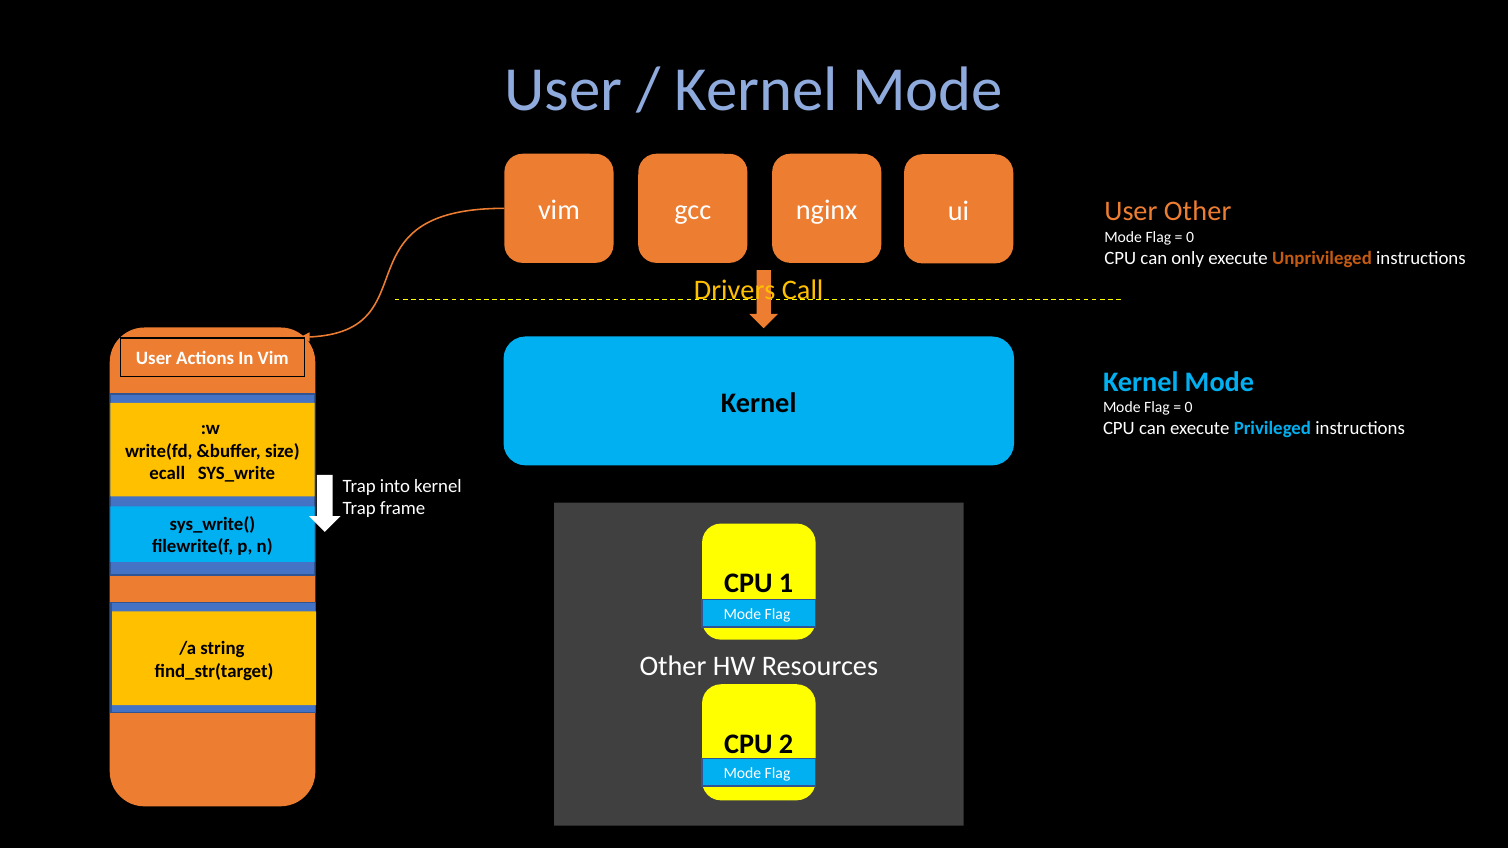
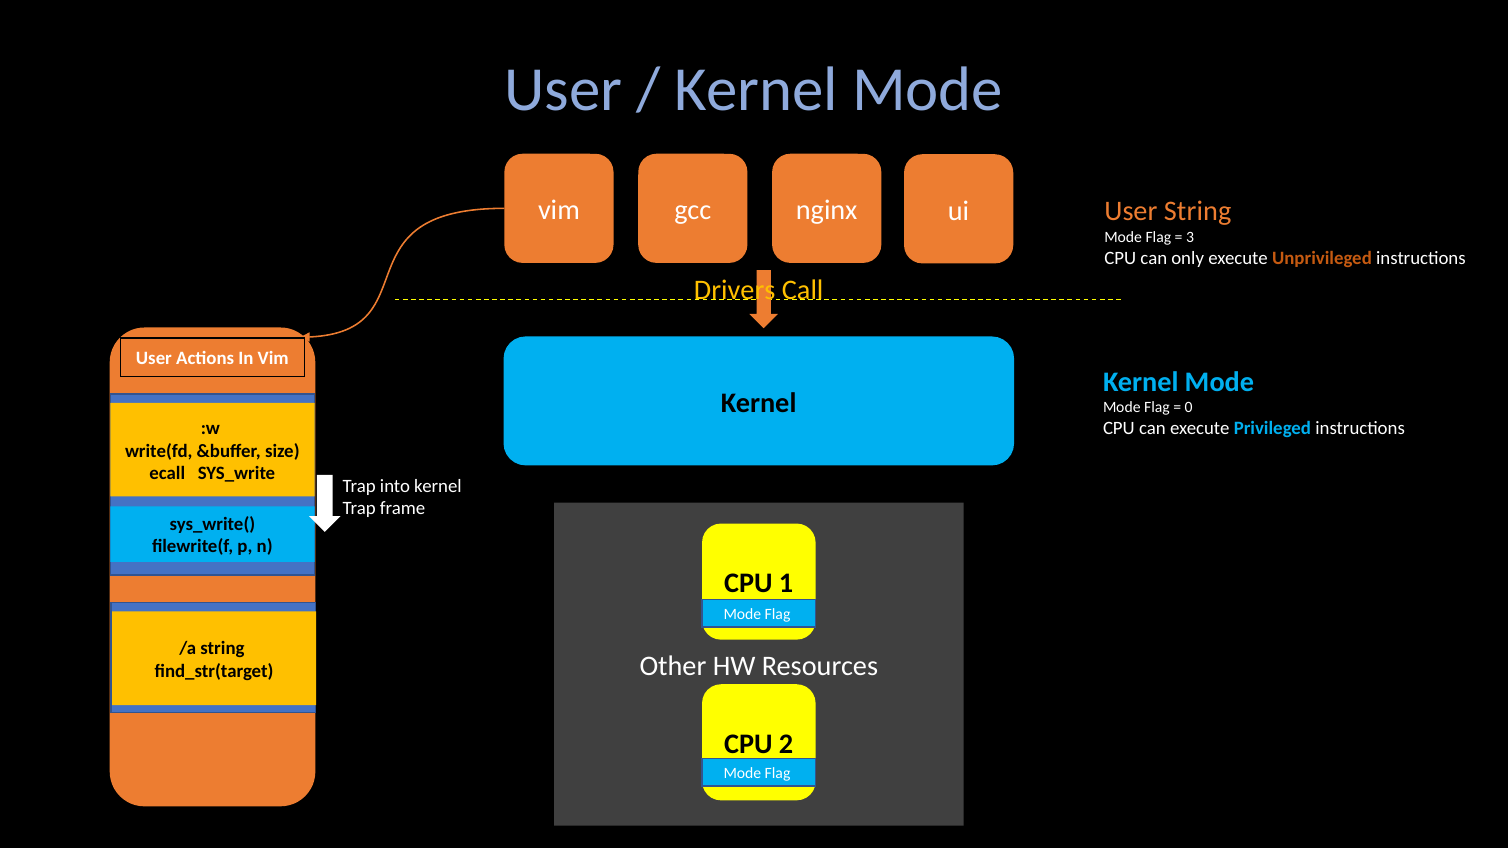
User Other: Other -> String (1198, 211)
0: 0 -> 3 (1190, 237)
